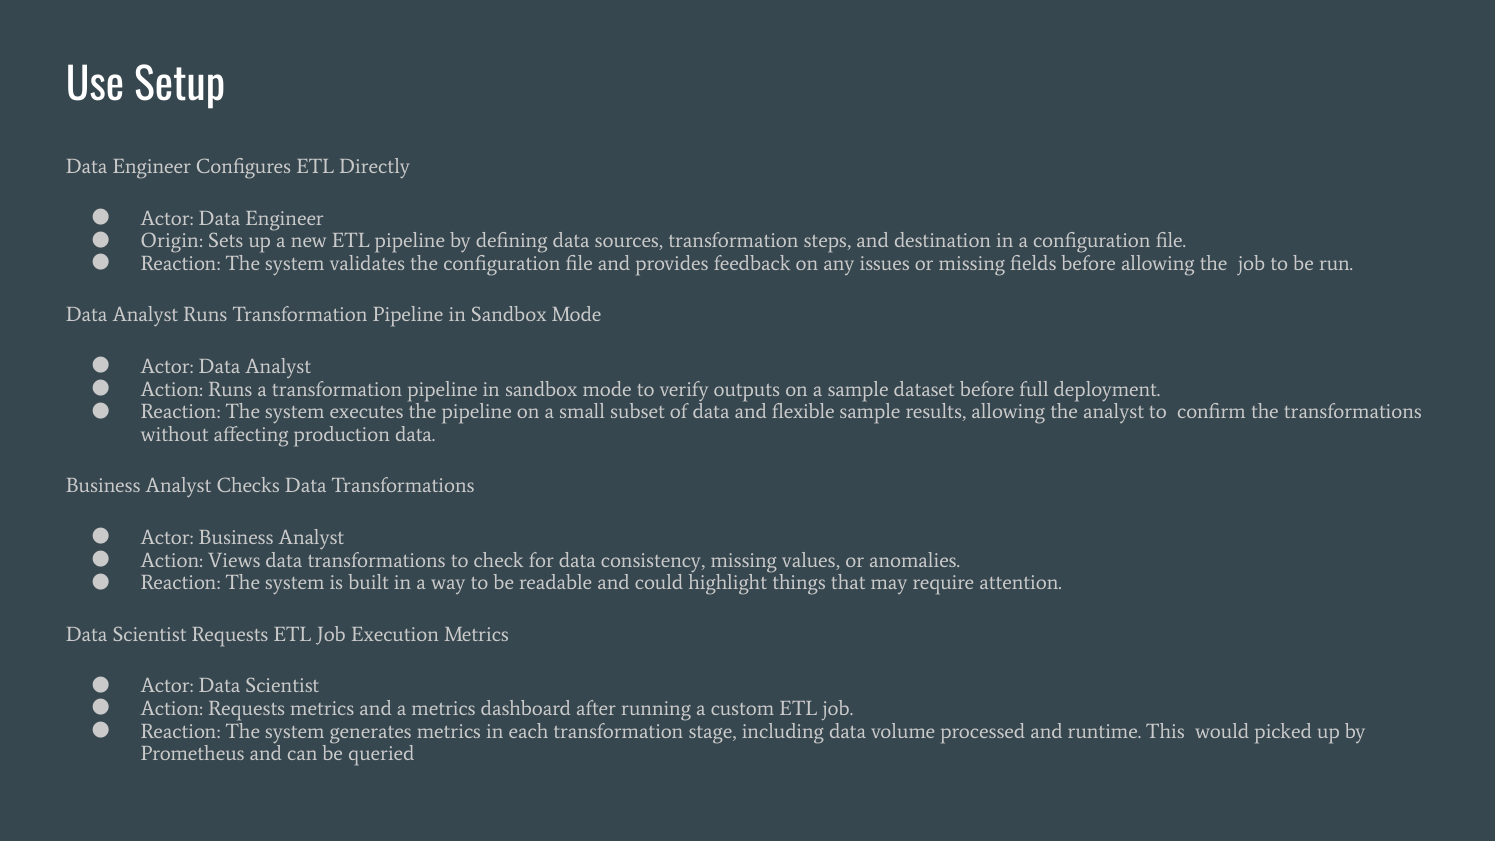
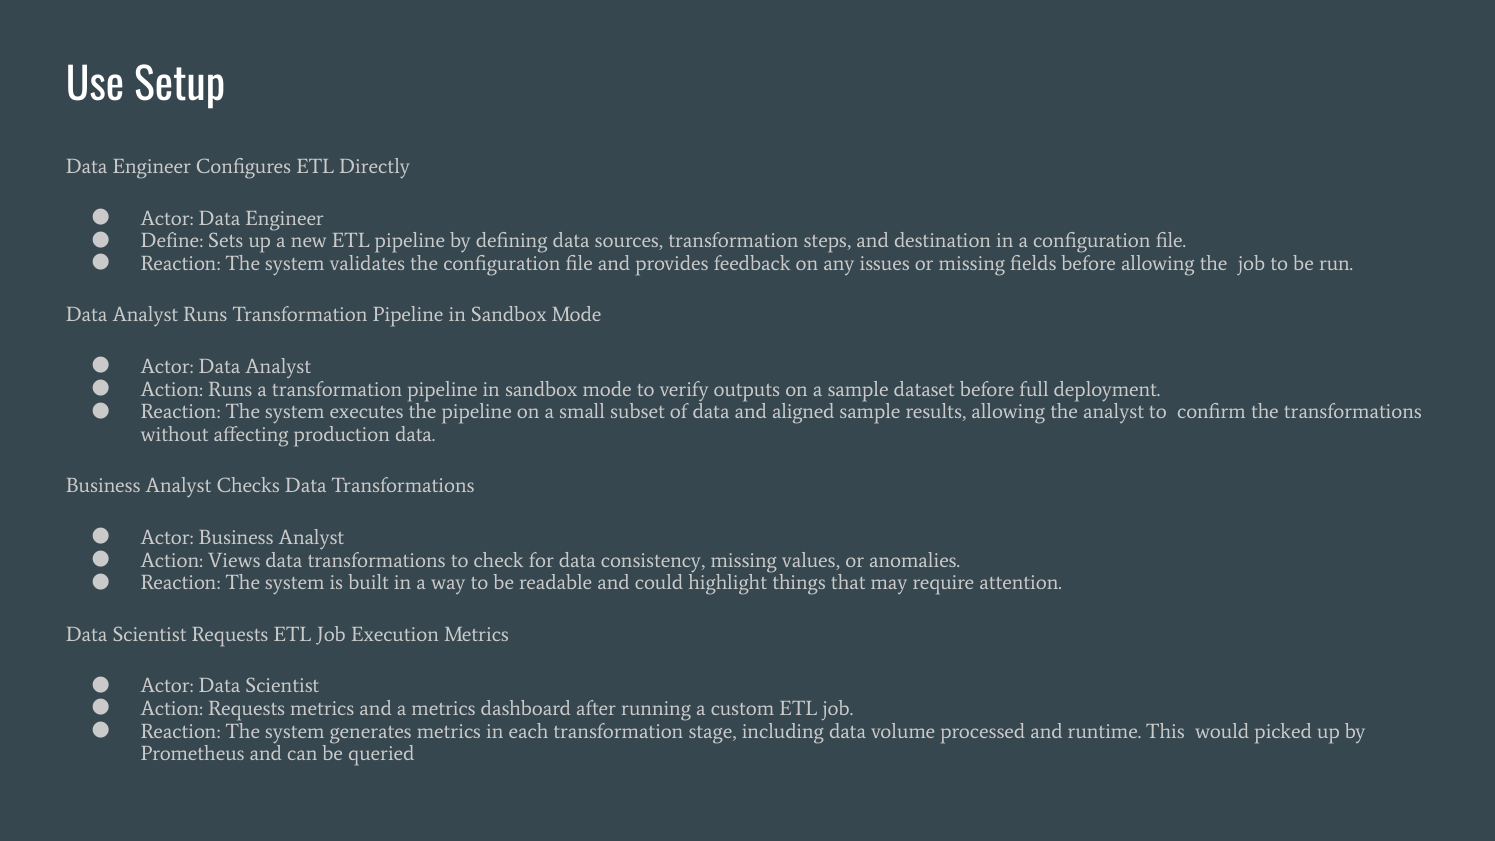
Origin: Origin -> Define (172, 241)
flexible: flexible -> aligned (803, 412)
